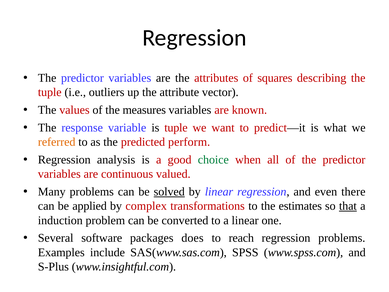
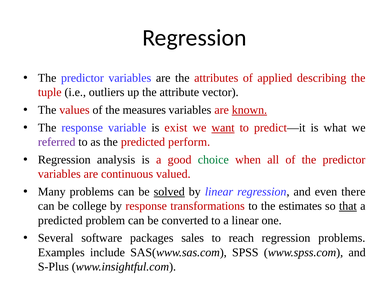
squares: squares -> applied (275, 78)
known underline: none -> present (249, 110)
is tuple: tuple -> exist (176, 128)
want underline: none -> present (223, 128)
referred colour: orange -> purple (57, 142)
applied: applied -> college (90, 206)
by complex: complex -> response (146, 206)
induction: induction -> predicted (60, 220)
does: does -> sales (193, 238)
